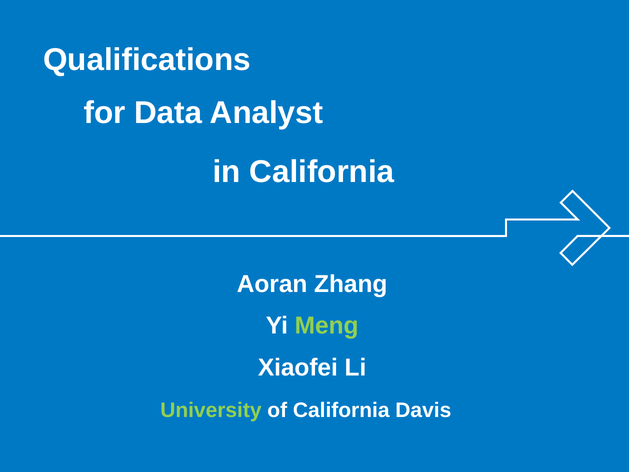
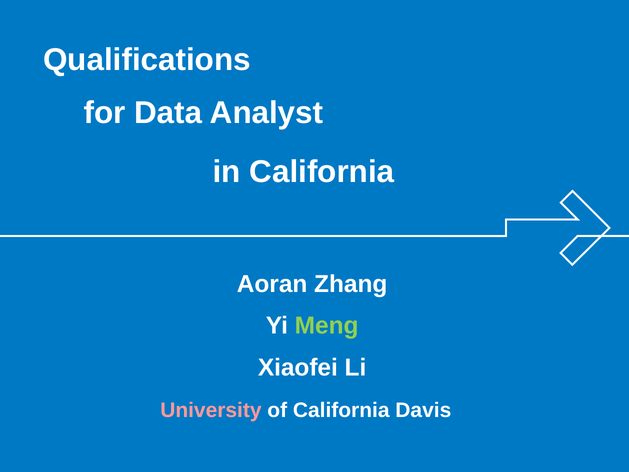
University colour: light green -> pink (211, 410)
